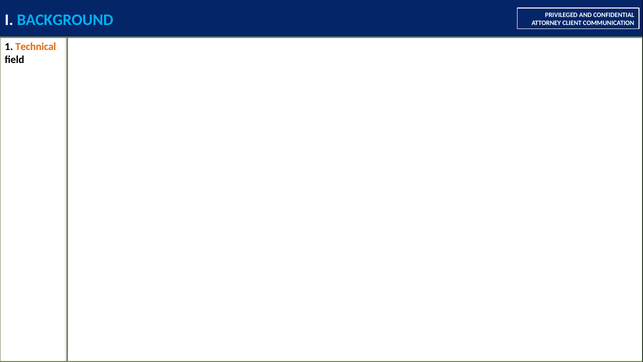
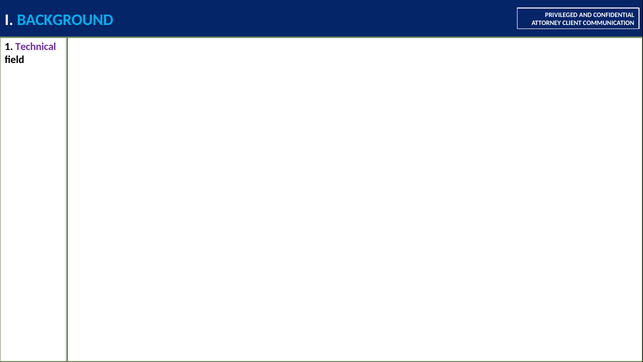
Technical colour: orange -> purple (36, 47)
